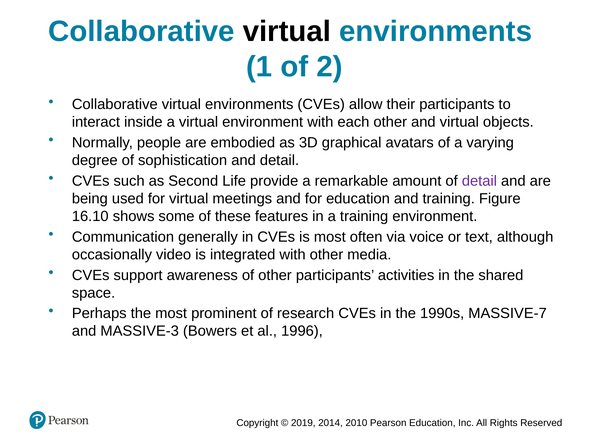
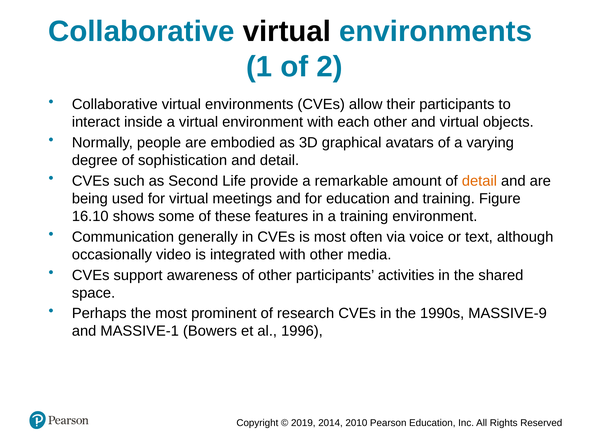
detail colour: purple -> orange (479, 181)
MASSIVE-7: MASSIVE-7 -> MASSIVE-9 (508, 313)
MASSIVE-3: MASSIVE-3 -> MASSIVE-1 (140, 331)
